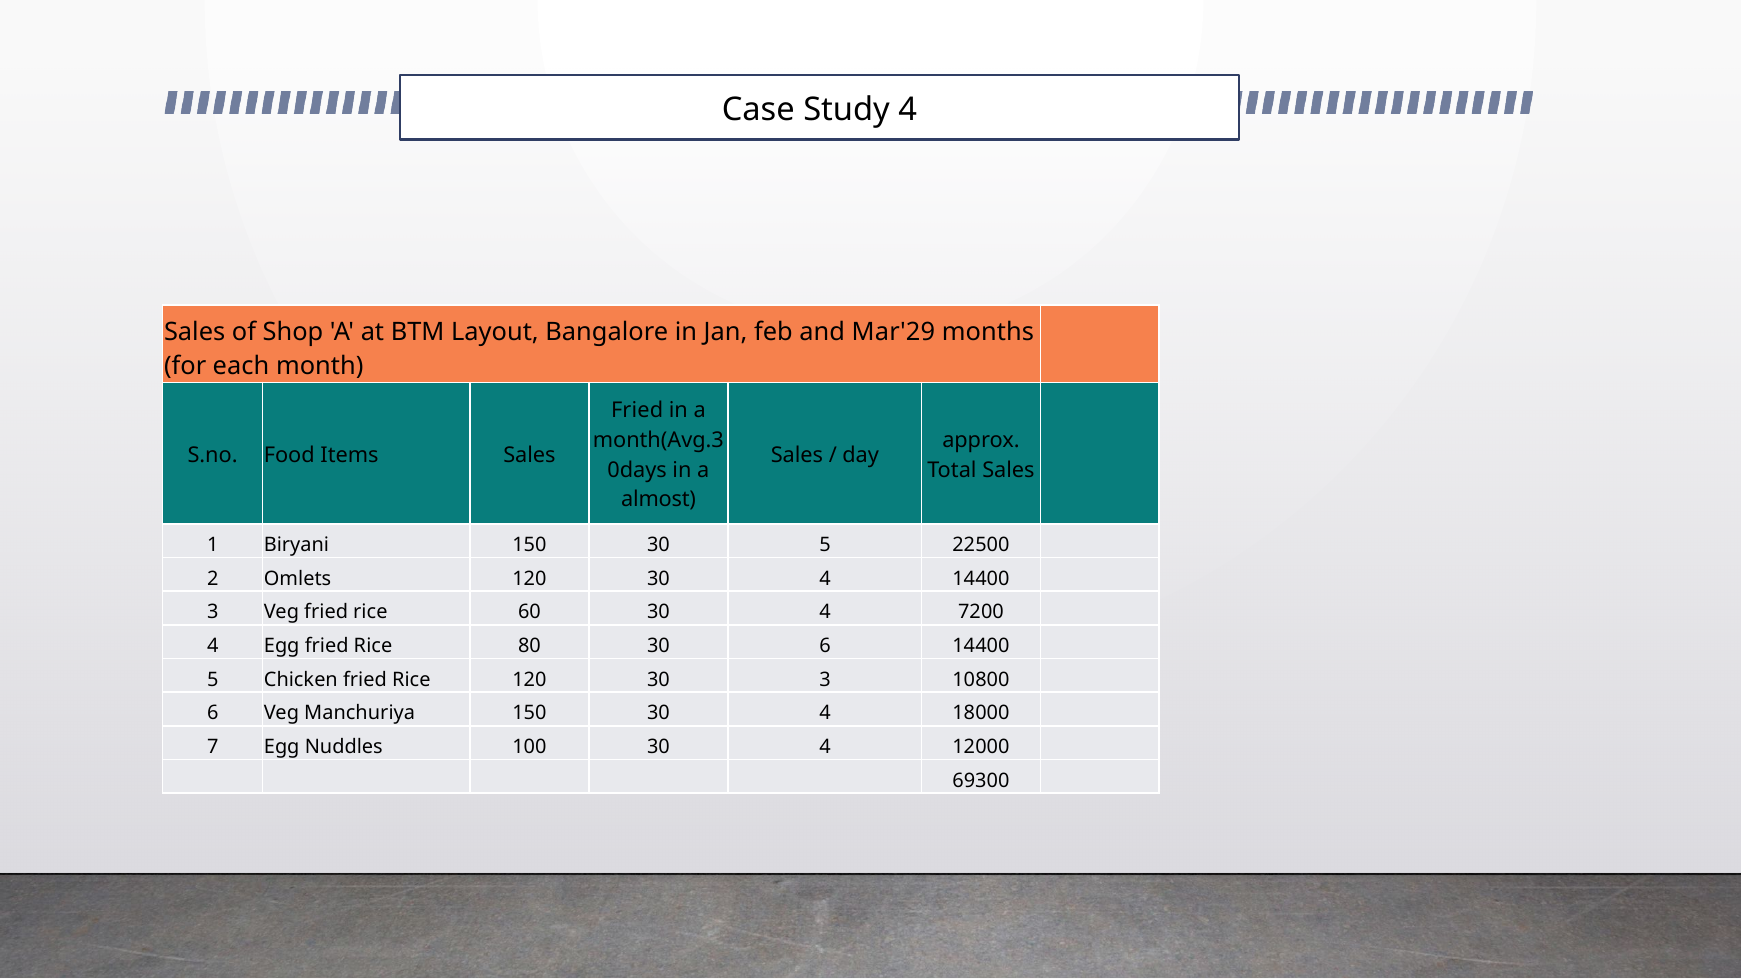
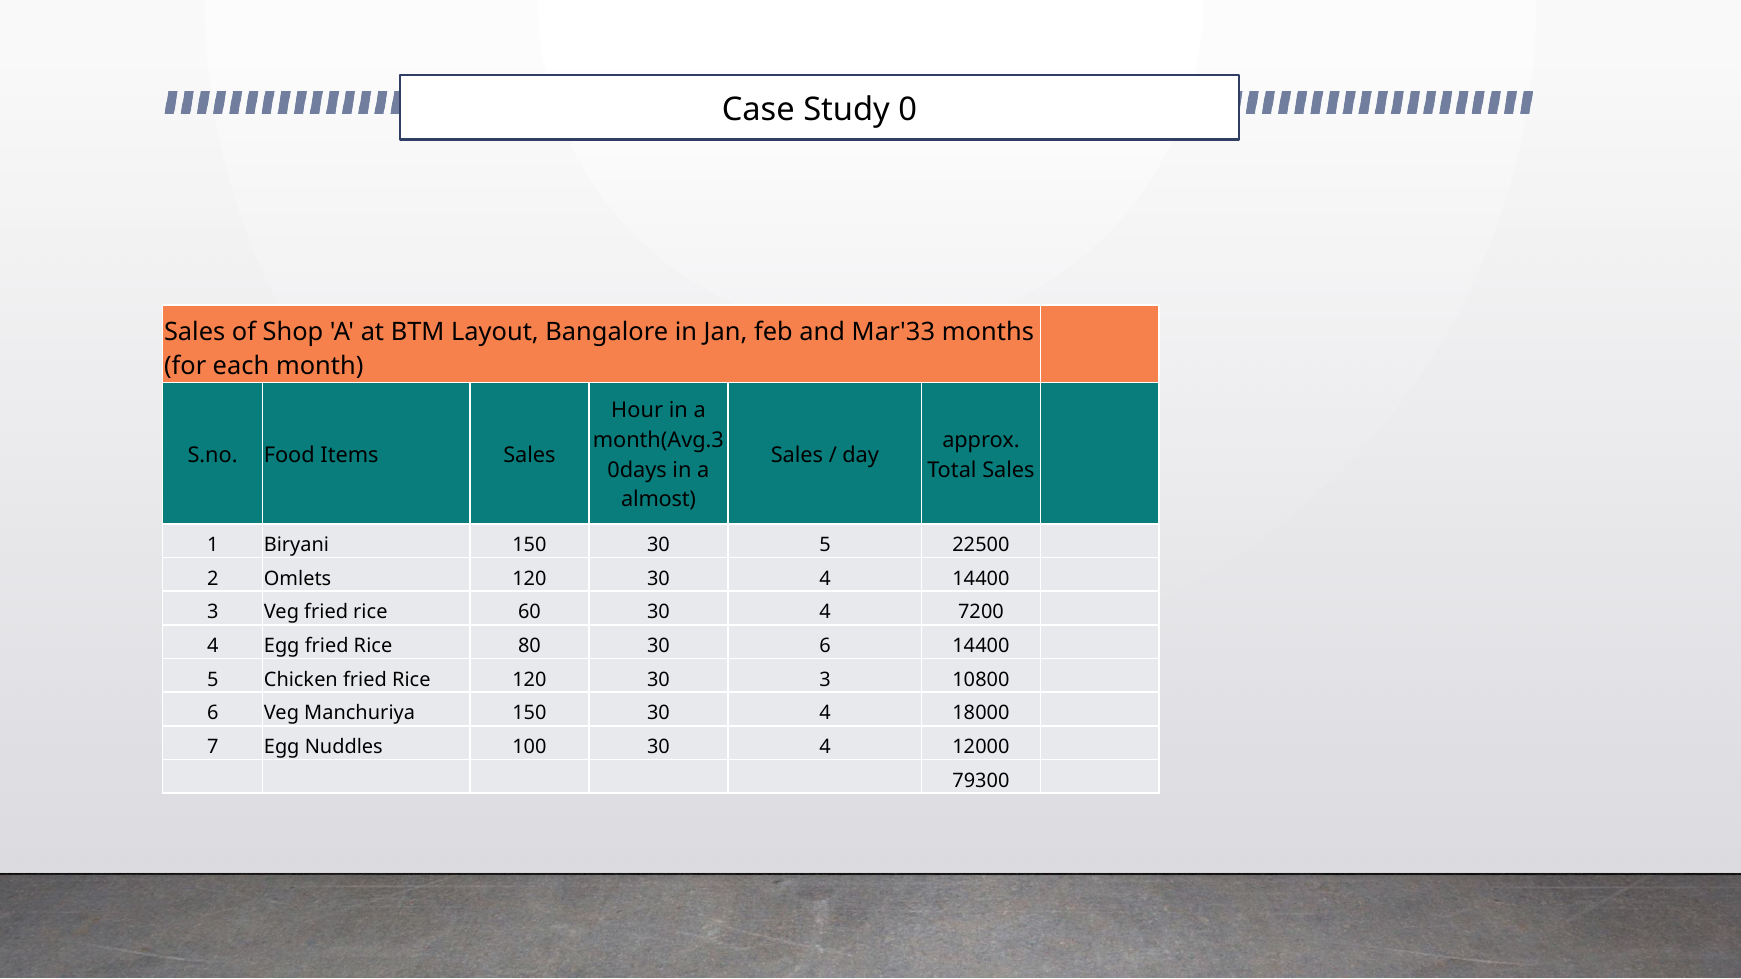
Study 4: 4 -> 0 (908, 110)
Mar'29: Mar'29 -> Mar'33 (893, 332)
Fried: Fried -> Hour (637, 411)
69300: 69300 -> 79300 (981, 781)
